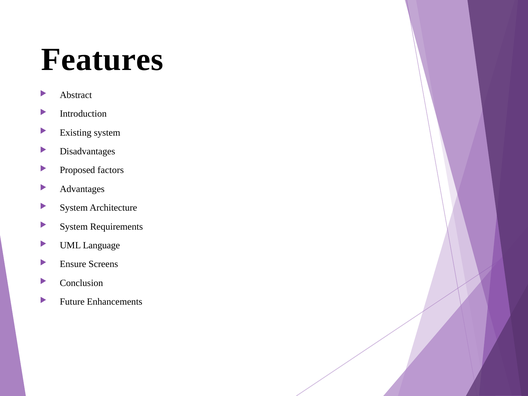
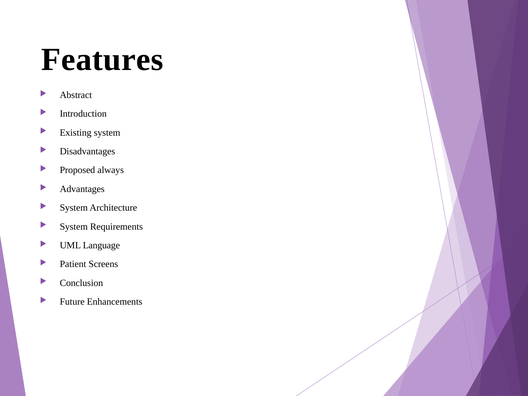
factors: factors -> always (111, 170)
Ensure: Ensure -> Patient (73, 264)
